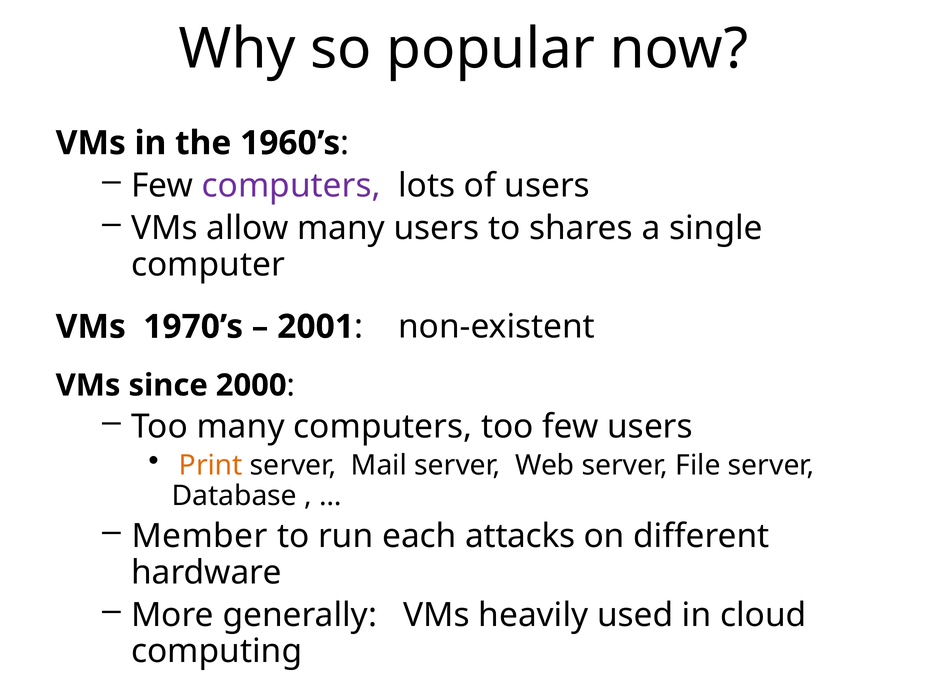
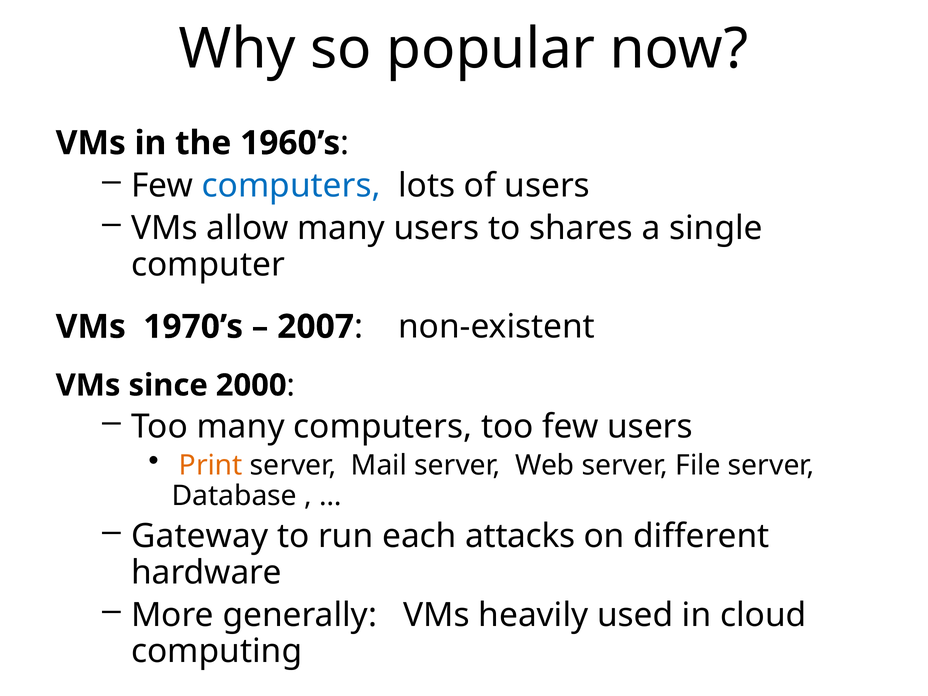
computers colour: purple -> blue (291, 186)
2001: 2001 -> 2007 (316, 327)
Member: Member -> Gateway (200, 536)
